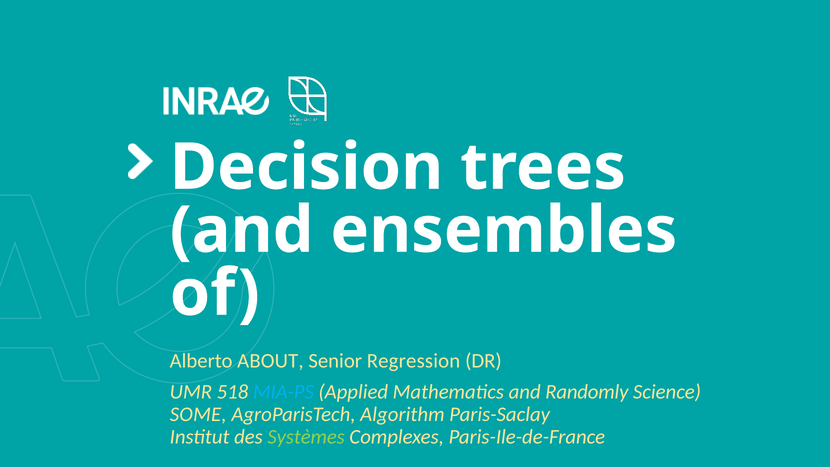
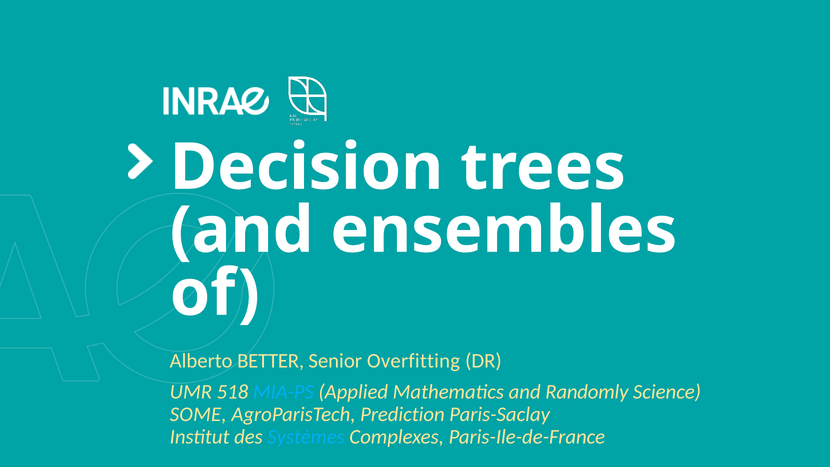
ABOUT: ABOUT -> BETTER (271, 361)
Regression: Regression -> Overfitting (414, 361)
Algorithm: Algorithm -> Prediction (402, 414)
Systèmes colour: light green -> light blue (306, 437)
